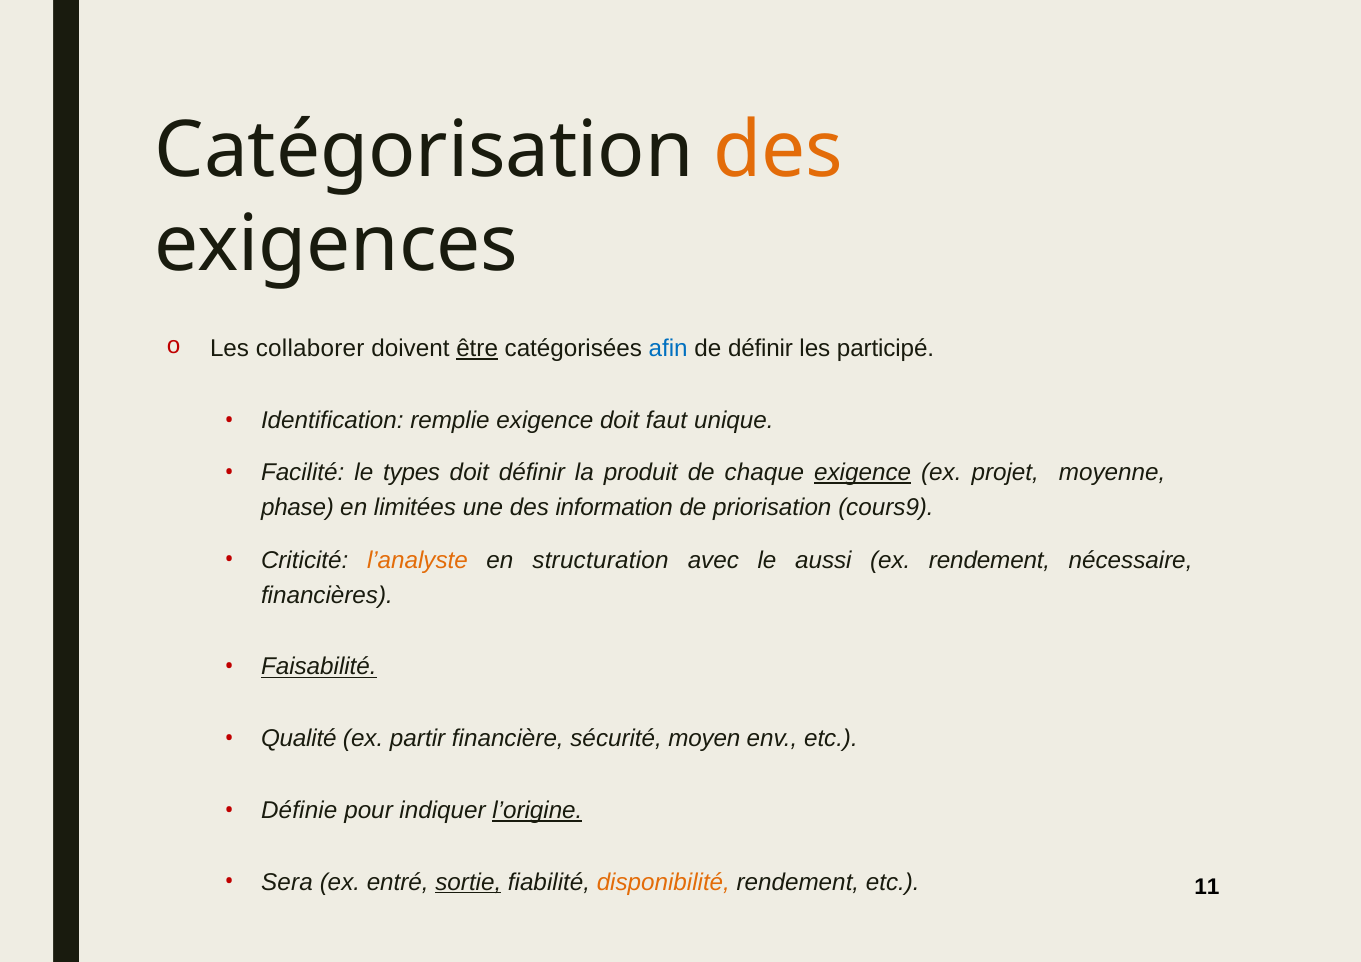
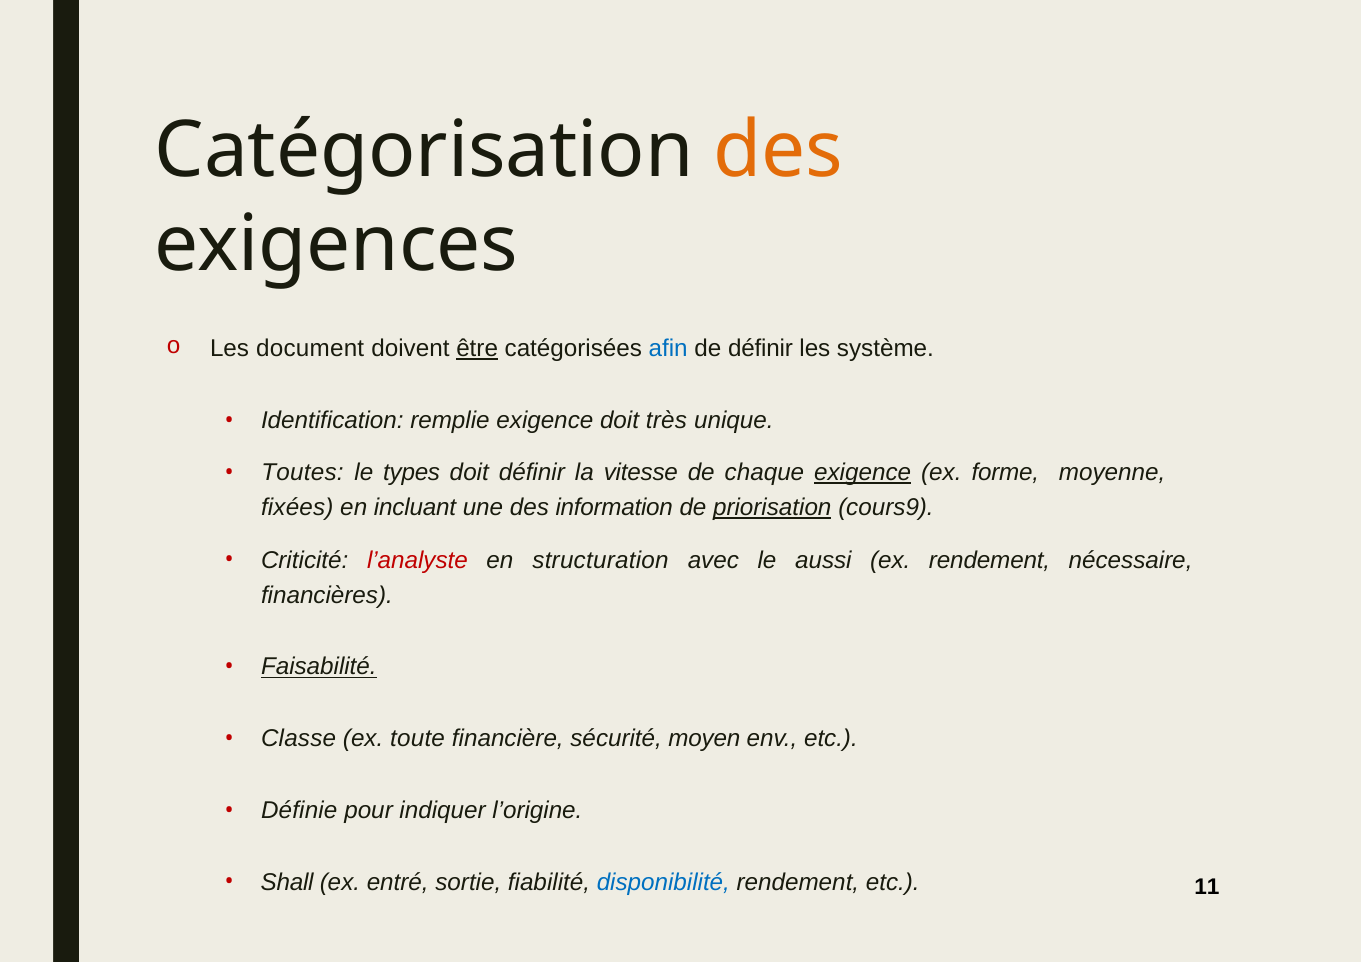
collaborer: collaborer -> document (310, 348)
participé: participé -> système (885, 348)
faut: faut -> très (667, 420)
Facilité: Facilité -> Toutes (303, 473)
produit: produit -> vitesse (641, 473)
projet: projet -> forme (1005, 473)
phase: phase -> fixées (297, 508)
limitées: limitées -> incluant (415, 508)
priorisation underline: none -> present (772, 508)
l’analyste colour: orange -> red (417, 560)
Qualité: Qualité -> Classe (299, 738)
partir: partir -> toute (418, 738)
l’origine underline: present -> none (537, 810)
Sera: Sera -> Shall (287, 882)
sortie underline: present -> none (468, 882)
disponibilité colour: orange -> blue (663, 882)
